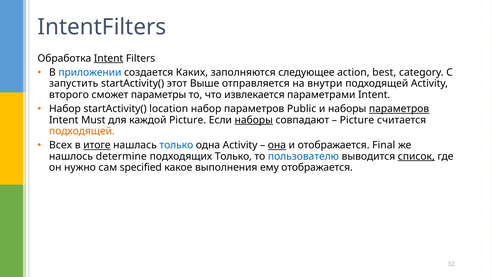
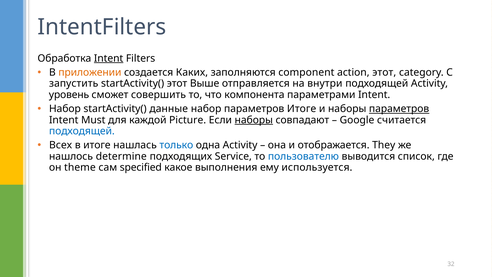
приложении colour: blue -> orange (90, 72)
следующее: следующее -> component (306, 72)
action best: best -> этот (384, 72)
второго: второго -> уровень (69, 95)
параметры: параметры -> совершить (158, 95)
извлекается: извлекается -> компонента (254, 95)
location: location -> данные (169, 109)
параметров Public: Public -> Итоге (302, 109)
Picture: Picture -> Google (357, 120)
подходящей colour: orange -> blue (82, 131)
итоге underline: present -> none (97, 145)
она underline: present -> none (277, 145)
Final: Final -> They (384, 145)
подходящих Только: Только -> Service (233, 156)
список underline: present -> none (416, 156)
нужно: нужно -> theme (80, 167)
ему отображается: отображается -> используется (317, 167)
